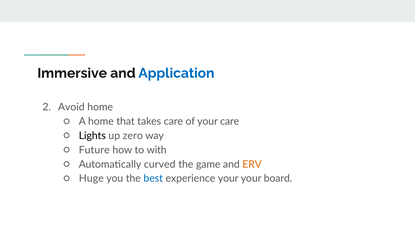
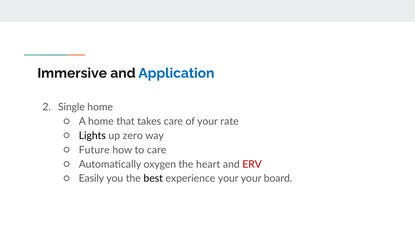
Avoid: Avoid -> Single (71, 107)
your care: care -> rate (230, 122)
to with: with -> care (157, 150)
curved: curved -> oxygen (160, 165)
game: game -> heart (208, 165)
ERV colour: orange -> red (252, 165)
Huge: Huge -> Easily (91, 179)
best colour: blue -> black (153, 179)
